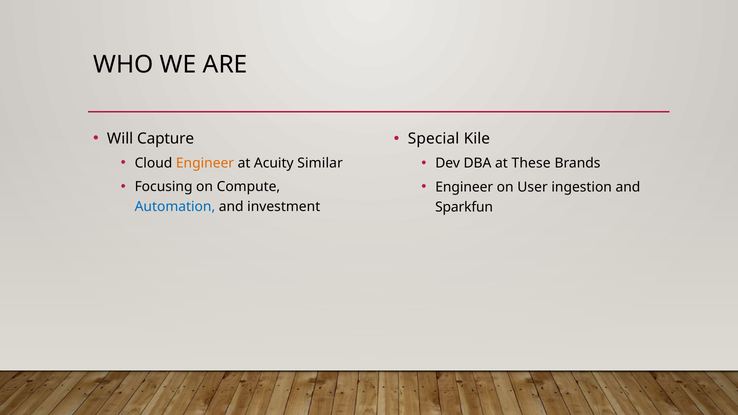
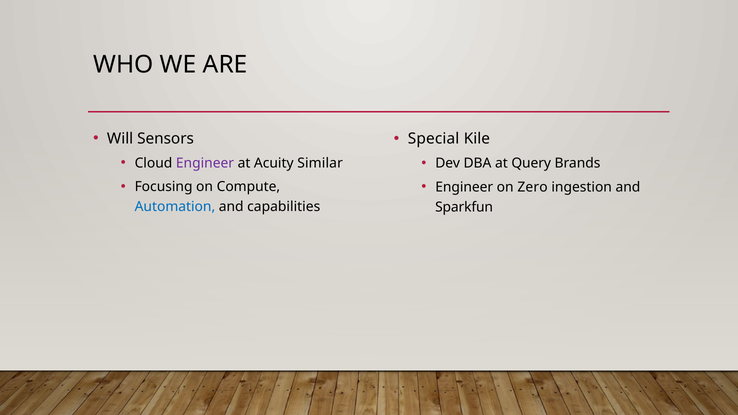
Capture: Capture -> Sensors (166, 138)
Engineer colour: orange -> purple (205, 163)
These: These -> Query (531, 163)
User: User -> Zero (533, 187)
investment: investment -> capabilities (284, 207)
